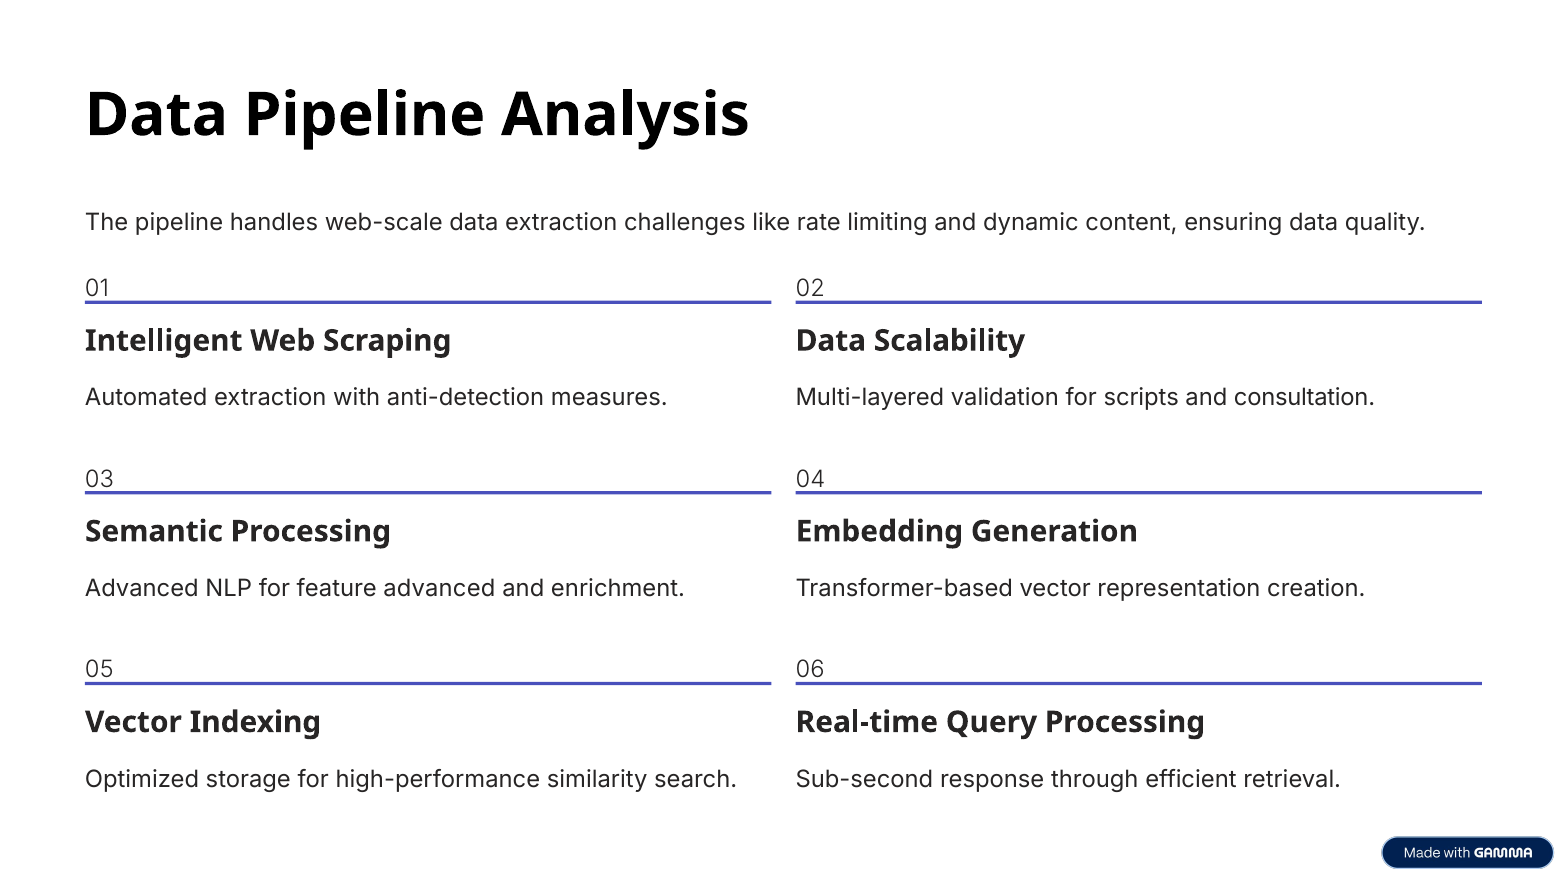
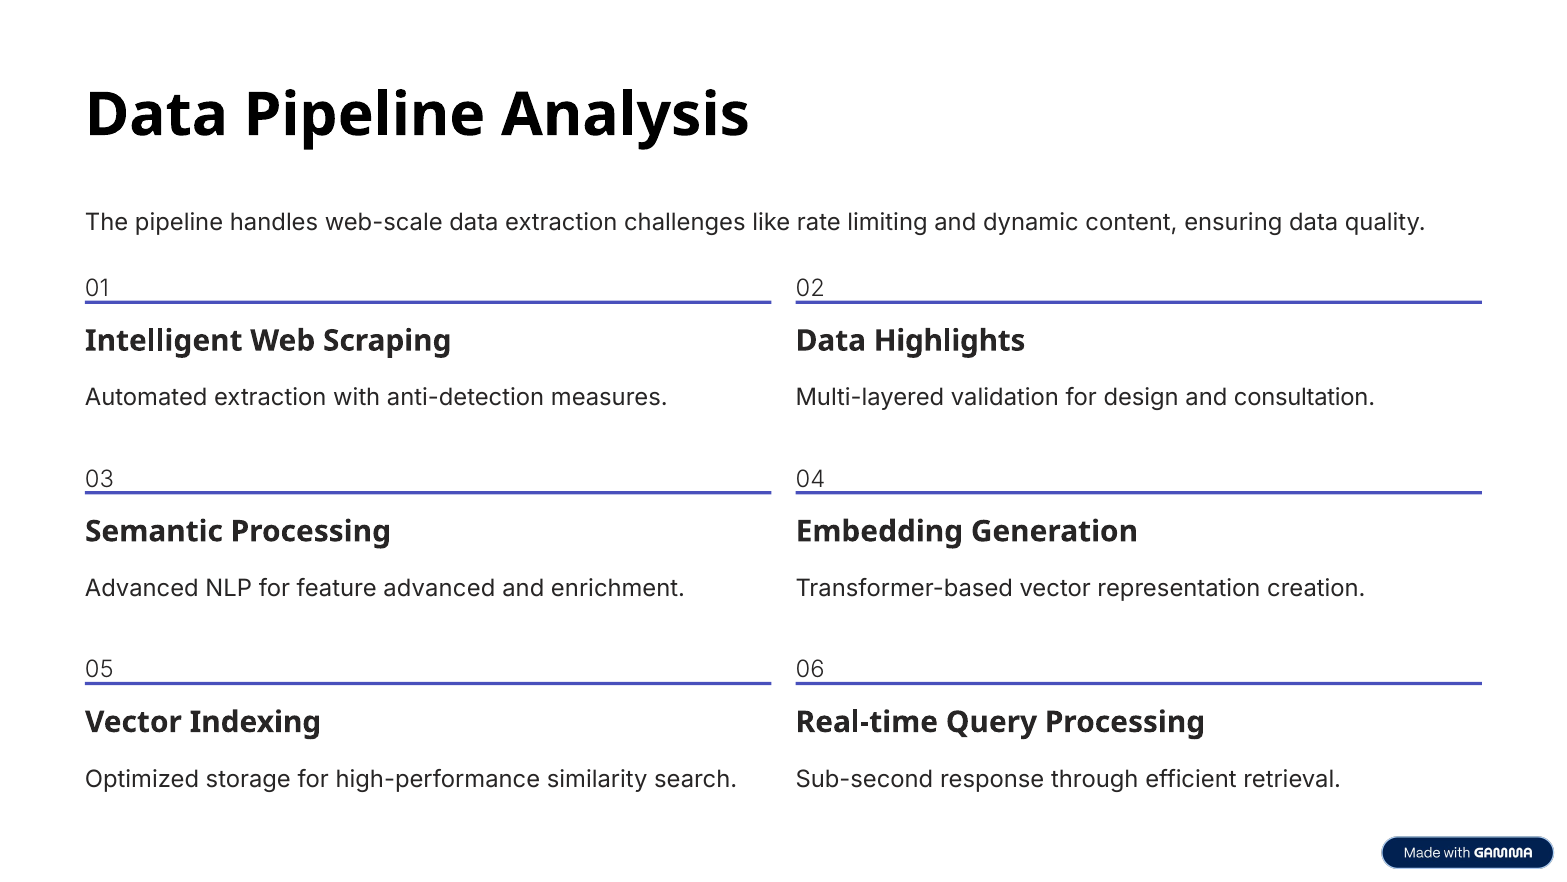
Scalability: Scalability -> Highlights (950, 341)
scripts: scripts -> design (1141, 398)
